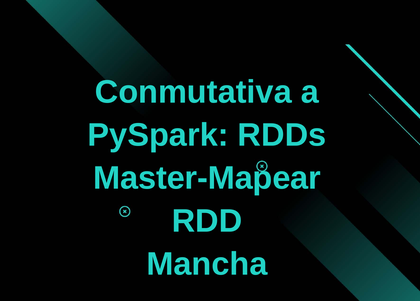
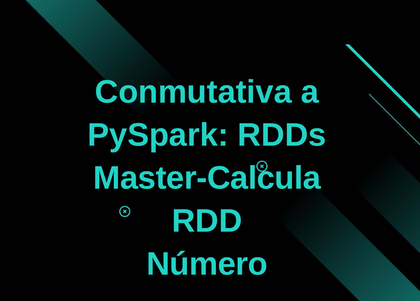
Master-Mapear: Master-Mapear -> Master-Calcula (207, 178)
Mancha: Mancha -> Número (207, 264)
